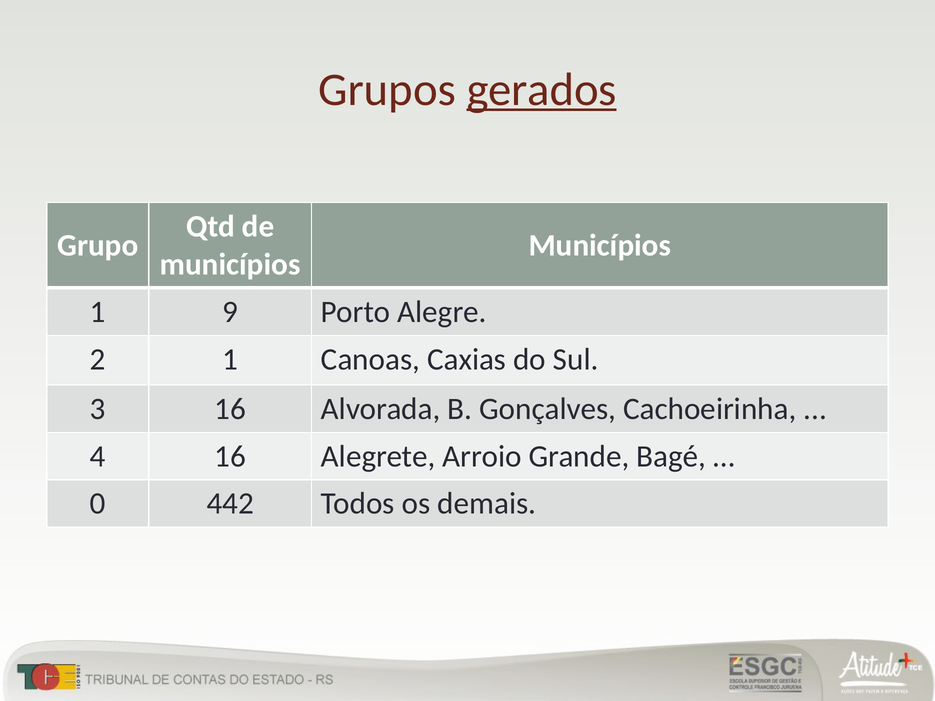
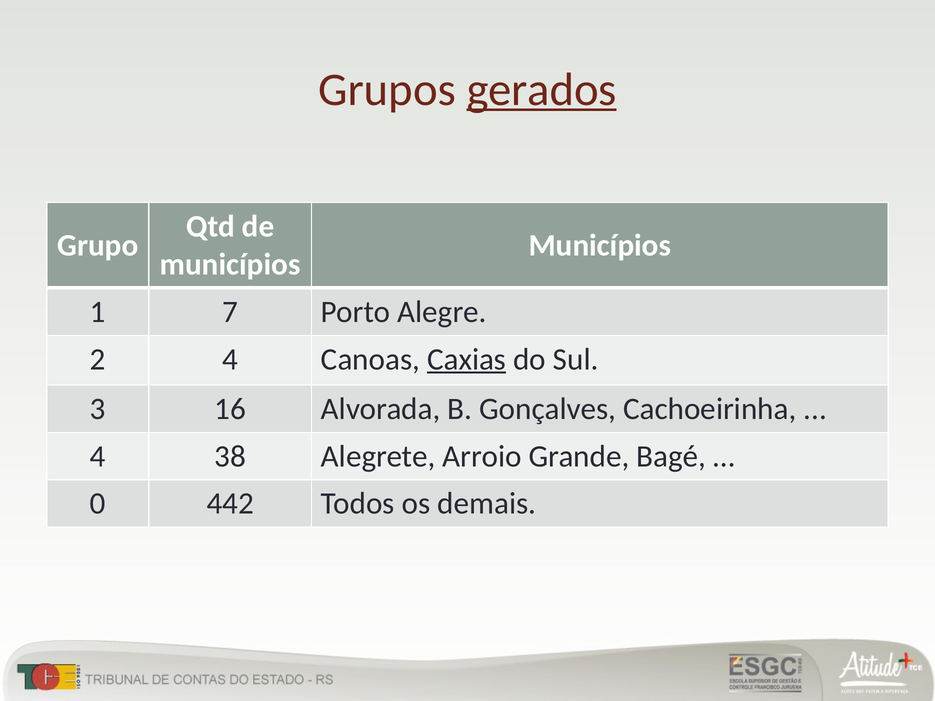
9: 9 -> 7 (230, 312)
2 1: 1 -> 4 (230, 359)
Caxias underline: none -> present (467, 359)
4 16: 16 -> 38 (230, 456)
